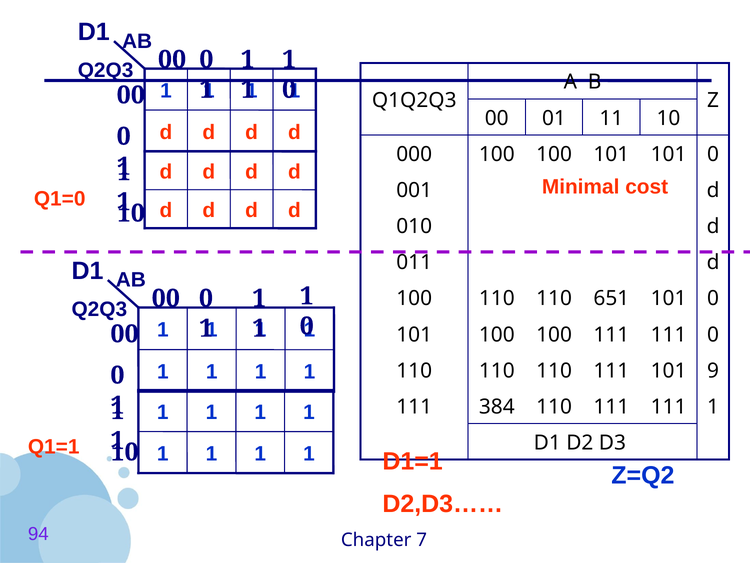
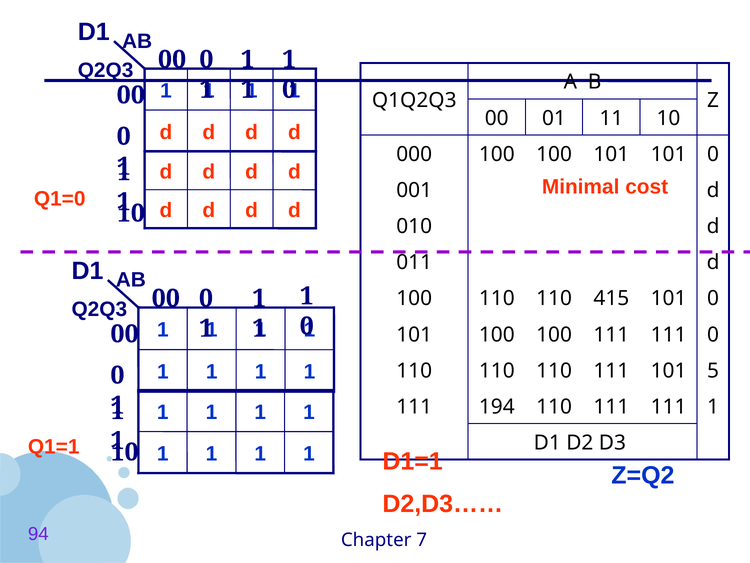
651: 651 -> 415 (611, 298)
9: 9 -> 5 (713, 370)
384: 384 -> 194 (497, 406)
